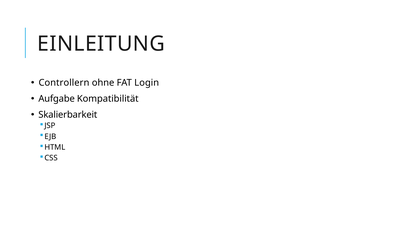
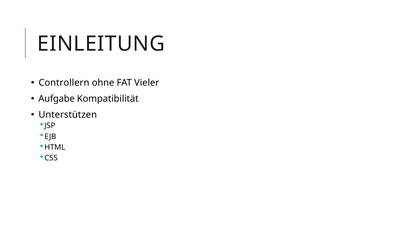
Login: Login -> Vieler (147, 83)
Skalierbarkeit: Skalierbarkeit -> Unterstützen (68, 115)
